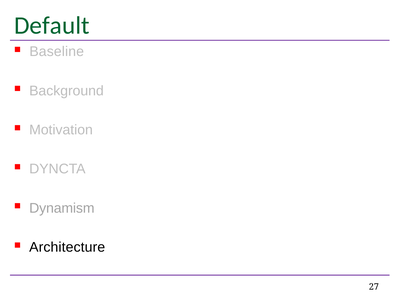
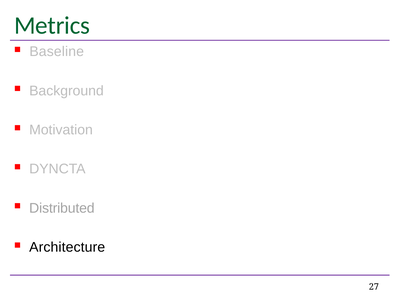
Default: Default -> Metrics (52, 26)
Dynamism: Dynamism -> Distributed (62, 208)
